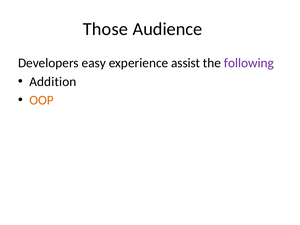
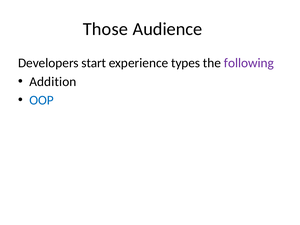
easy: easy -> start (94, 63)
assist: assist -> types (186, 63)
OOP colour: orange -> blue (42, 100)
